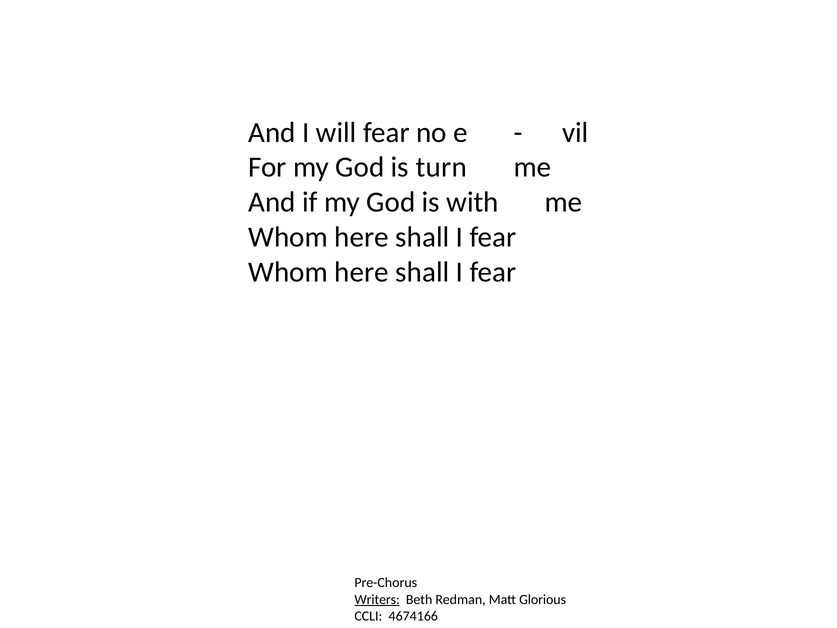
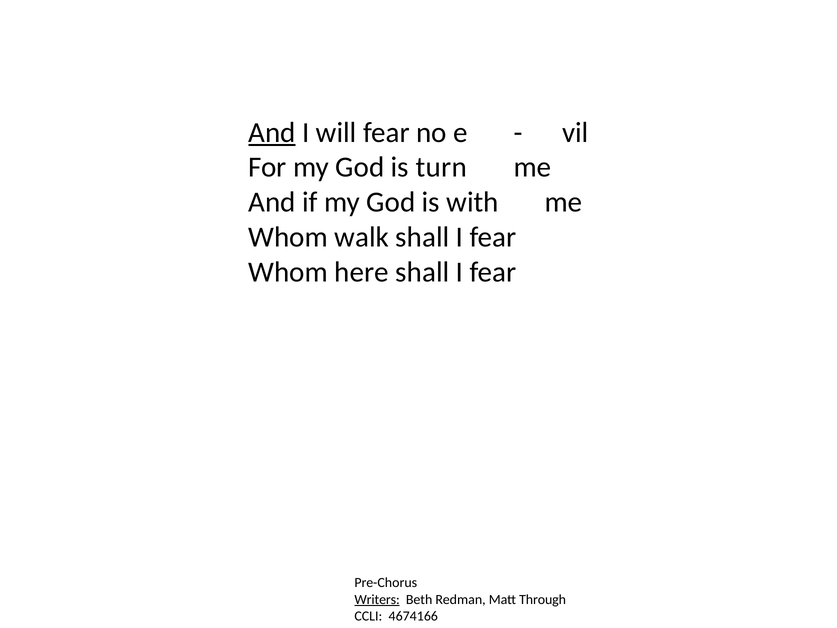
And underline: none -> present (272, 132)
here: here -> walk (362, 237)
Glorious: Glorious -> Through (543, 599)
